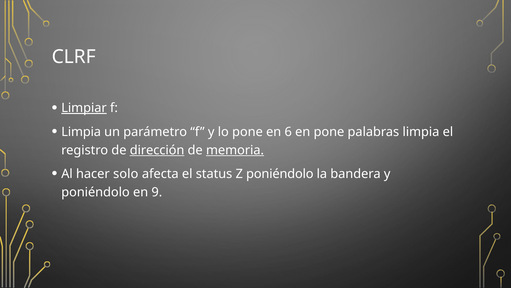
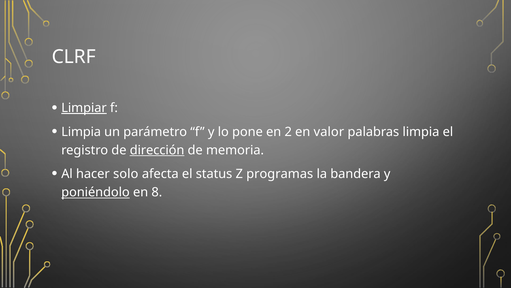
6: 6 -> 2 (288, 132)
en pone: pone -> valor (329, 132)
memoria underline: present -> none (235, 150)
Z poniéndolo: poniéndolo -> programas (280, 174)
poniéndolo underline: none -> present (95, 192)
9: 9 -> 8 (157, 192)
